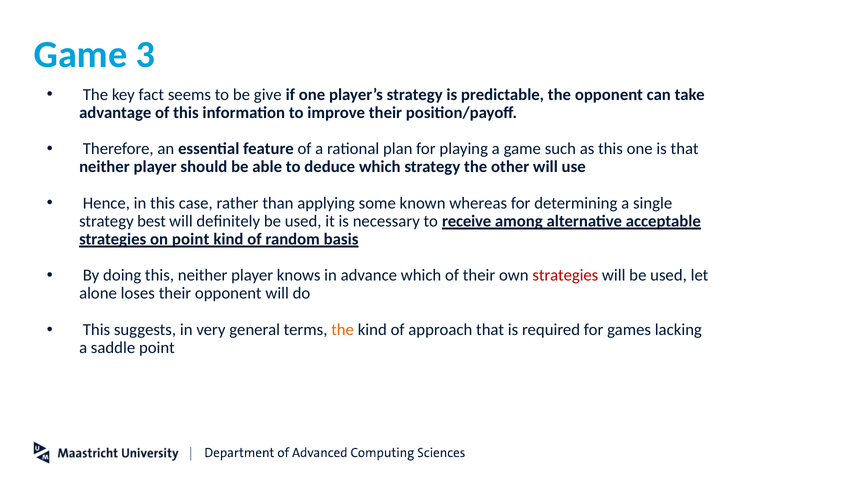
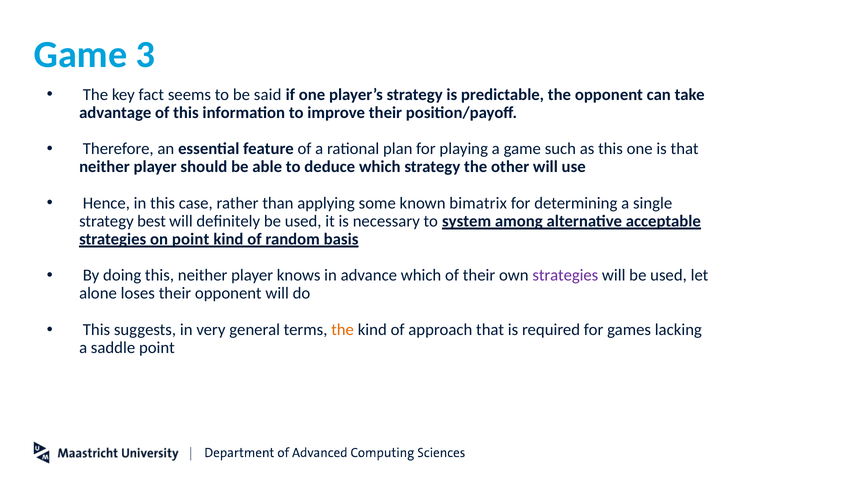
give: give -> said (268, 95)
whereas: whereas -> bimatrix (478, 203)
receive: receive -> system (467, 221)
strategies colour: red -> purple (565, 275)
